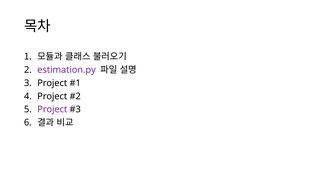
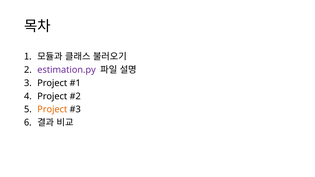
Project colour: purple -> orange (52, 110)
